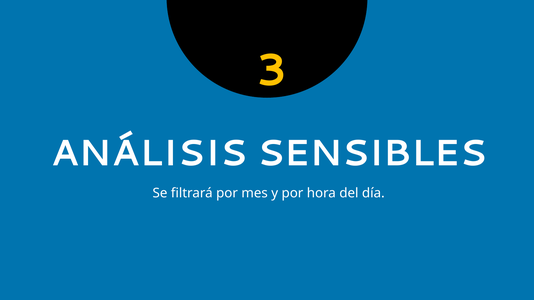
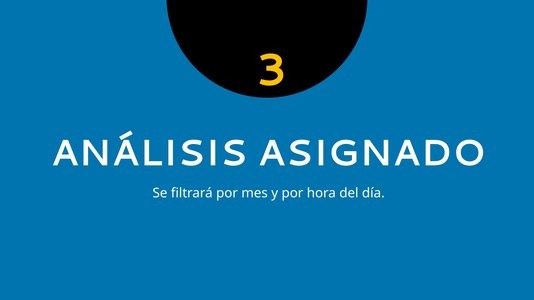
SENSIBLES: SENSIBLES -> ASIGNADO (372, 154)
